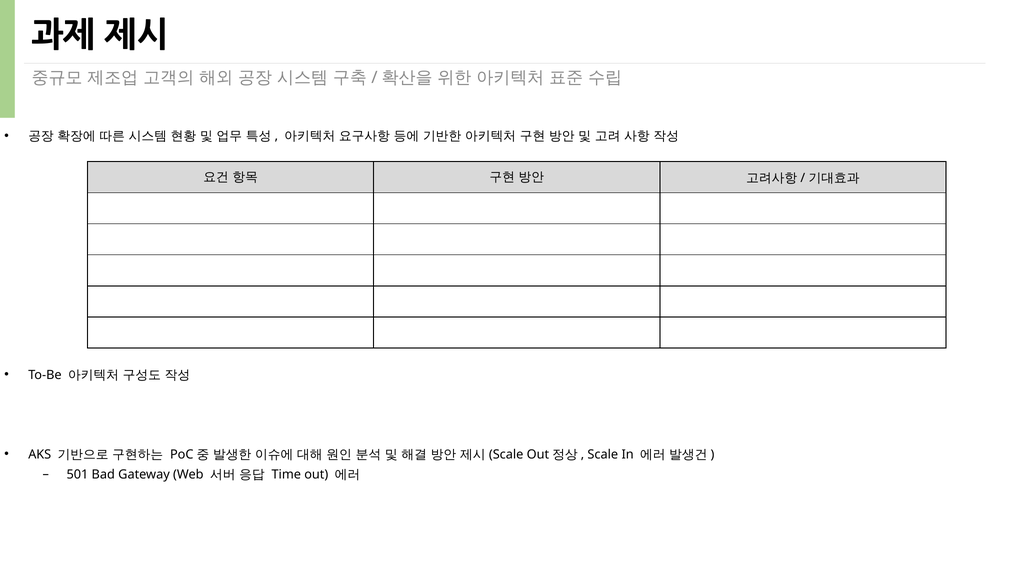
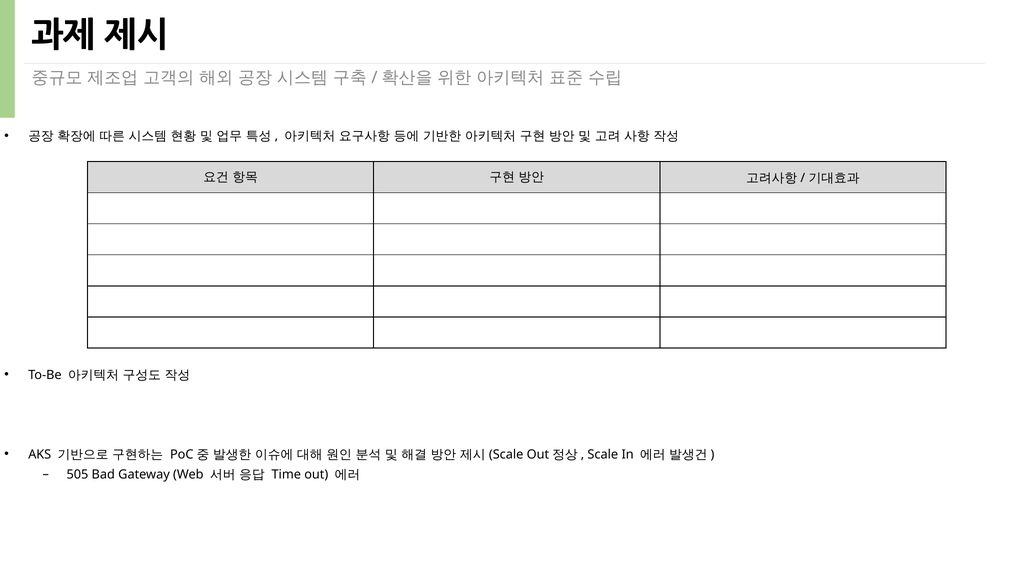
501: 501 -> 505 (77, 474)
